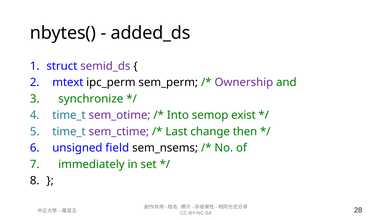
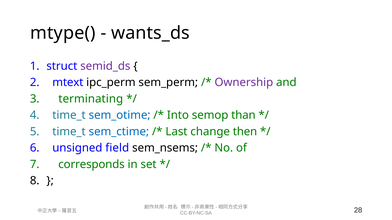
nbytes(: nbytes( -> mtype( (63, 33)
added_ds: added_ds -> wants_ds (150, 33)
synchronize: synchronize -> terminating (91, 99)
sem_otime colour: purple -> blue (120, 115)
exist: exist -> than (243, 115)
sem_ctime colour: purple -> blue (119, 132)
immediately: immediately -> corresponds (91, 165)
